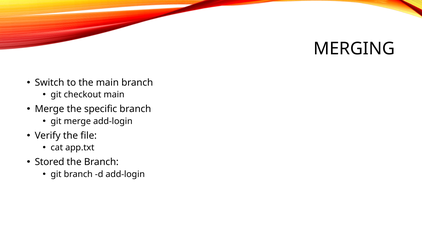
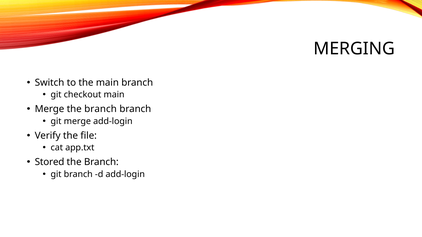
Merge the specific: specific -> branch (101, 109)
